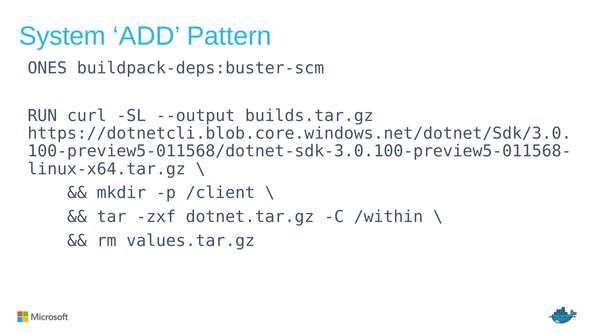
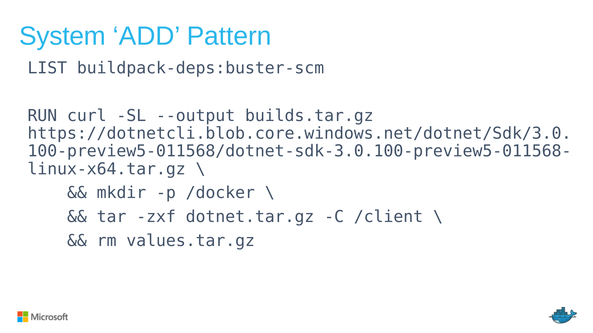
ONES: ONES -> LIST (47, 68)
/client: /client -> /docker (220, 193)
/within: /within -> /client (388, 217)
